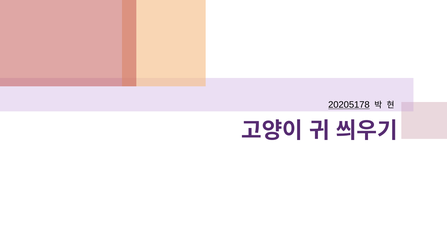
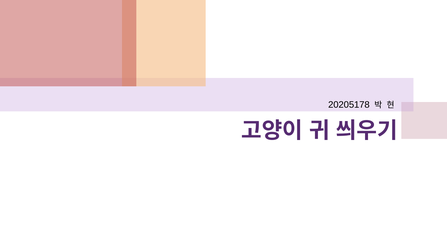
20205178 underline: present -> none (349, 105)
